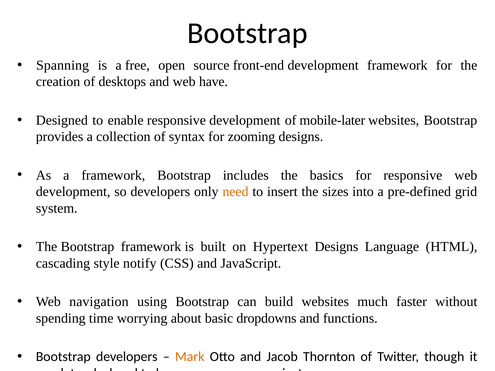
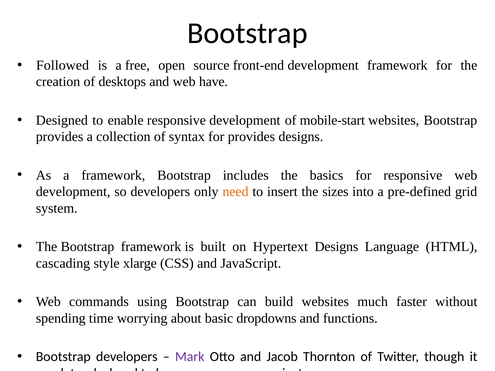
Spanning: Spanning -> Followed (63, 65)
mobile-later: mobile-later -> mobile-start (332, 120)
for zooming: zooming -> provides (251, 137)
notify: notify -> xlarge (140, 263)
navigation: navigation -> commands (99, 302)
Mark colour: orange -> purple (190, 357)
